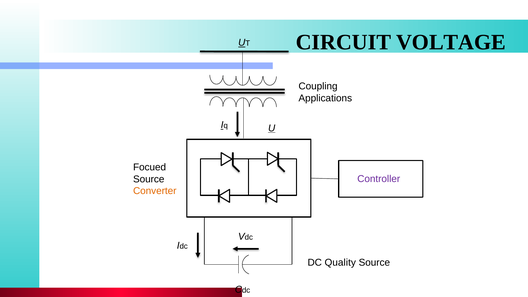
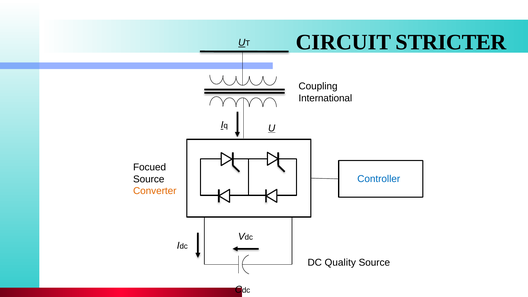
VOLTAGE: VOLTAGE -> STRICTER (451, 42)
Applications: Applications -> International (325, 98)
Controller colour: purple -> blue (379, 179)
